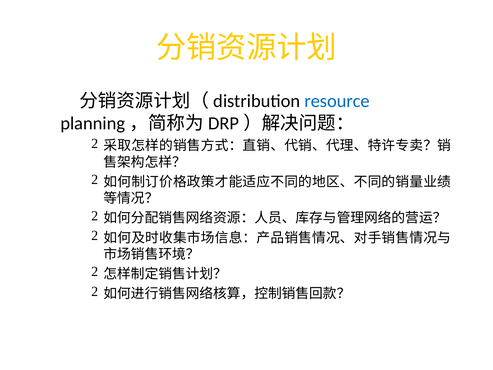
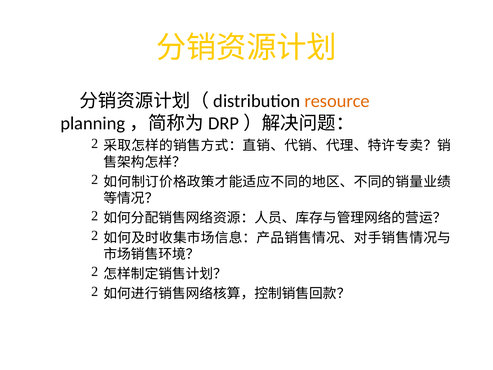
resource colour: blue -> orange (337, 101)
